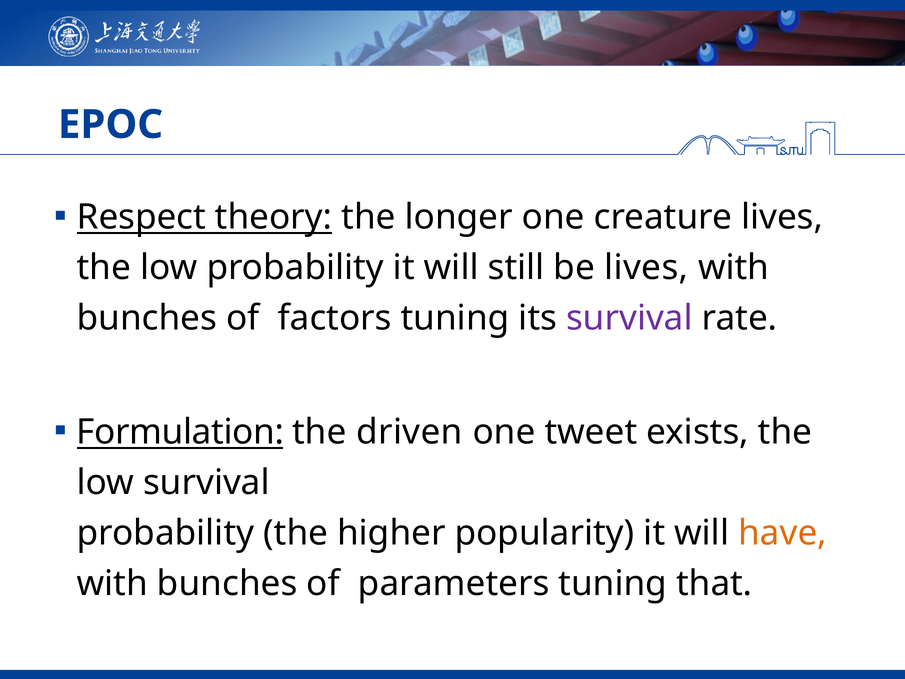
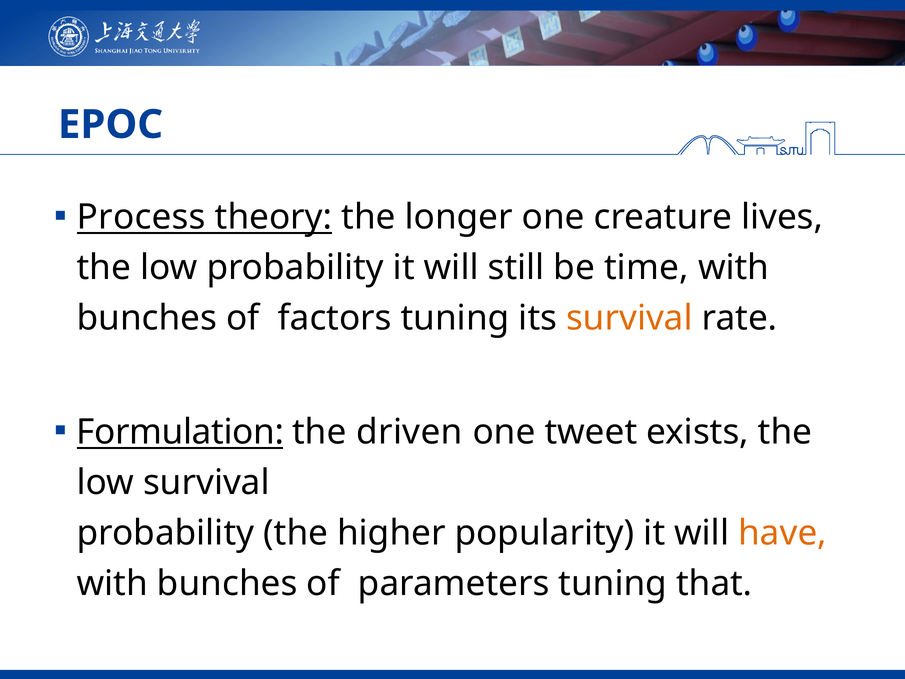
Respect: Respect -> Process (141, 217)
be lives: lives -> time (646, 268)
survival colour: purple -> orange (629, 318)
